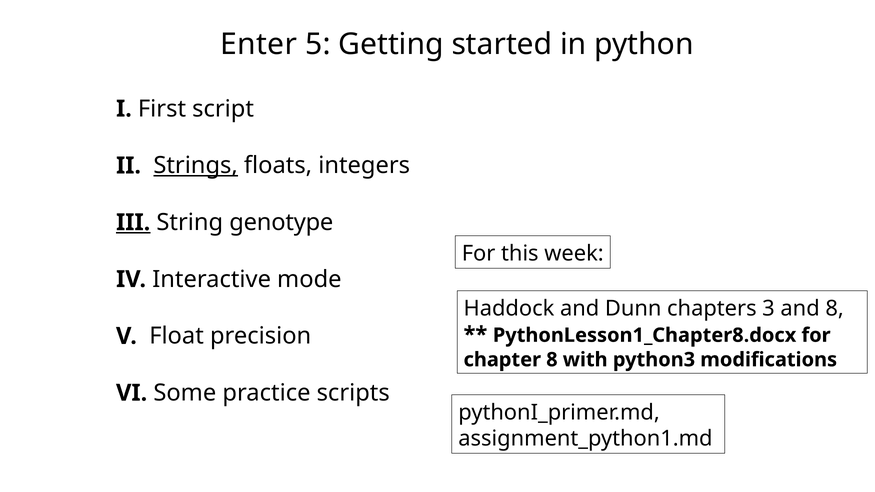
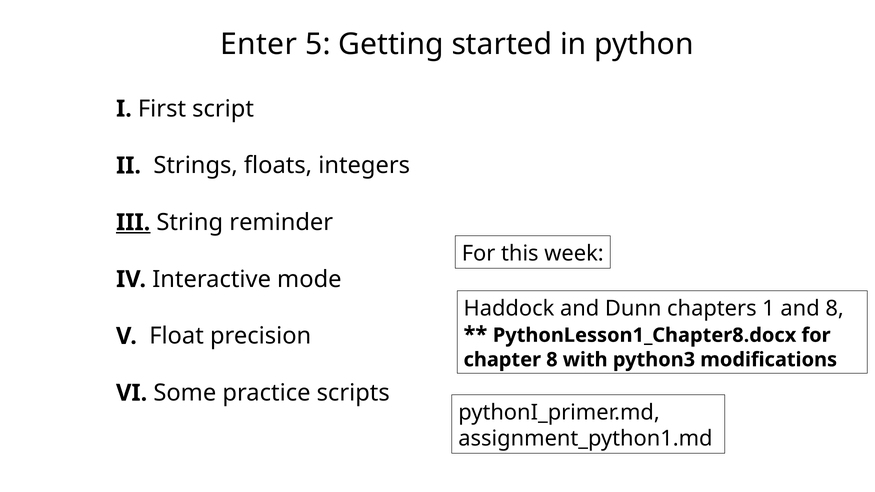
Strings underline: present -> none (196, 166)
genotype: genotype -> reminder (281, 223)
3: 3 -> 1 (768, 309)
